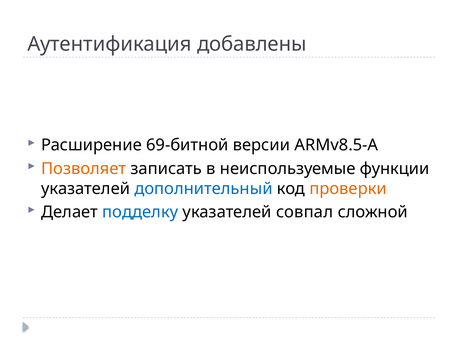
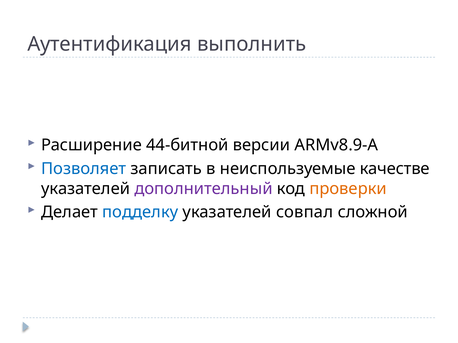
добавлены: добавлены -> выполнить (252, 44)
69-битной: 69-битной -> 44-битной (187, 145)
ARMv8.5-A: ARMv8.5-A -> ARMv8.9-A (336, 145)
Позволяет colour: orange -> blue (84, 169)
функции: функции -> качестве (395, 169)
дополнительный colour: blue -> purple (203, 189)
